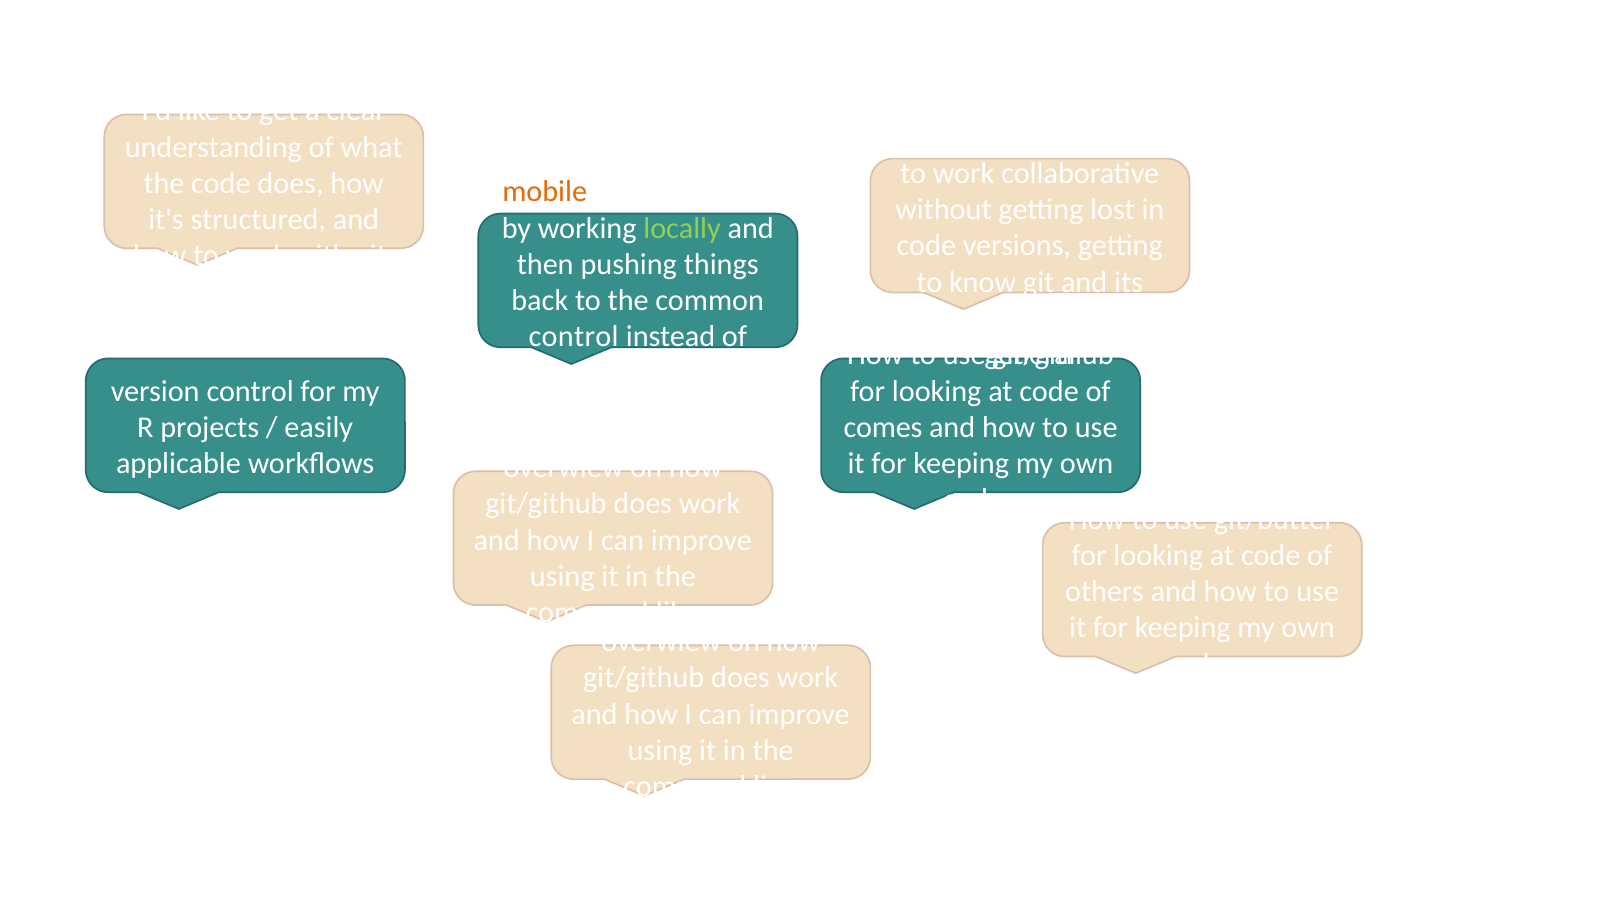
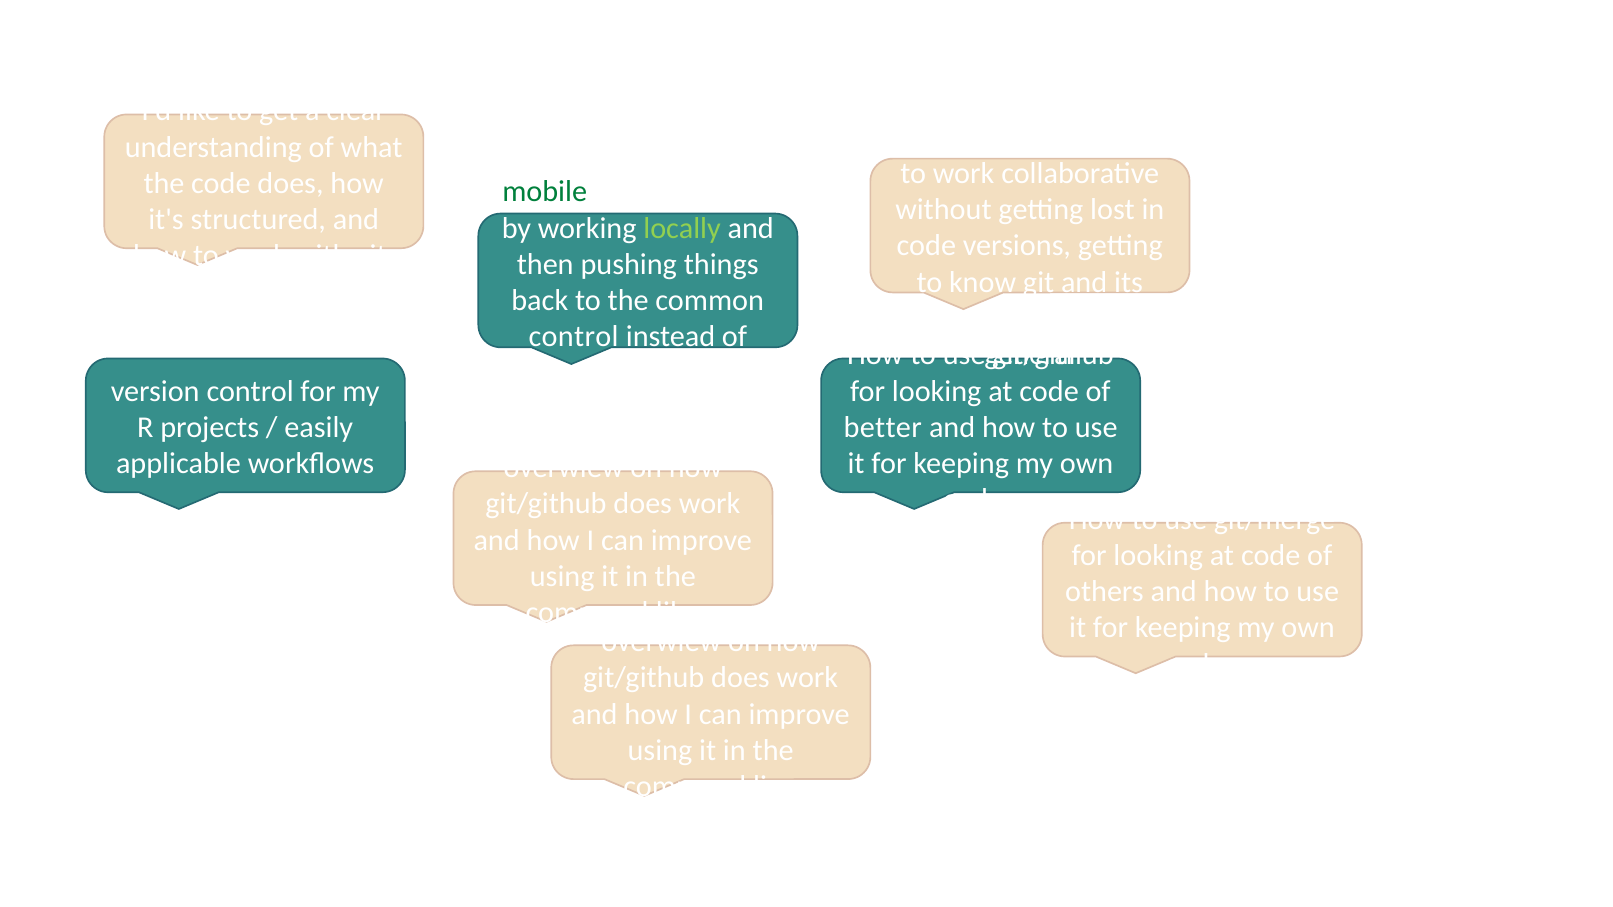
mobile colour: orange -> green (545, 192)
comes: comes -> better (883, 428)
git/butter: git/butter -> git/merge (1275, 519)
